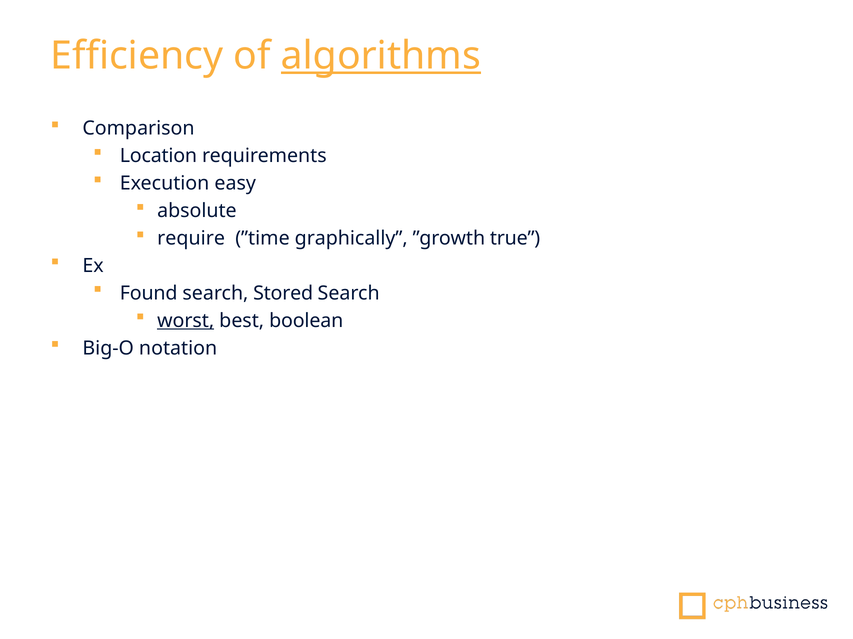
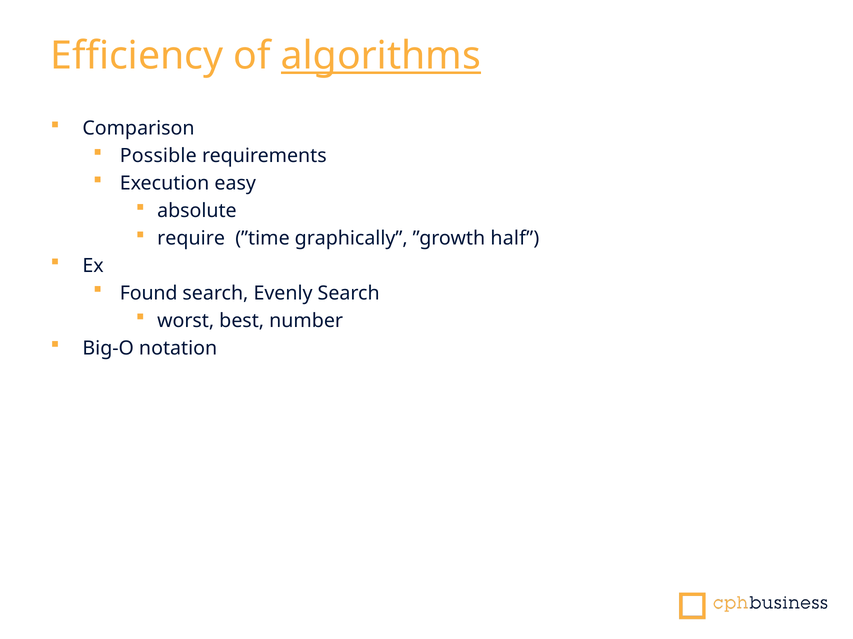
Location: Location -> Possible (158, 156)
true: true -> half (515, 238)
Stored: Stored -> Evenly (283, 293)
worst underline: present -> none (186, 321)
boolean: boolean -> number (306, 321)
